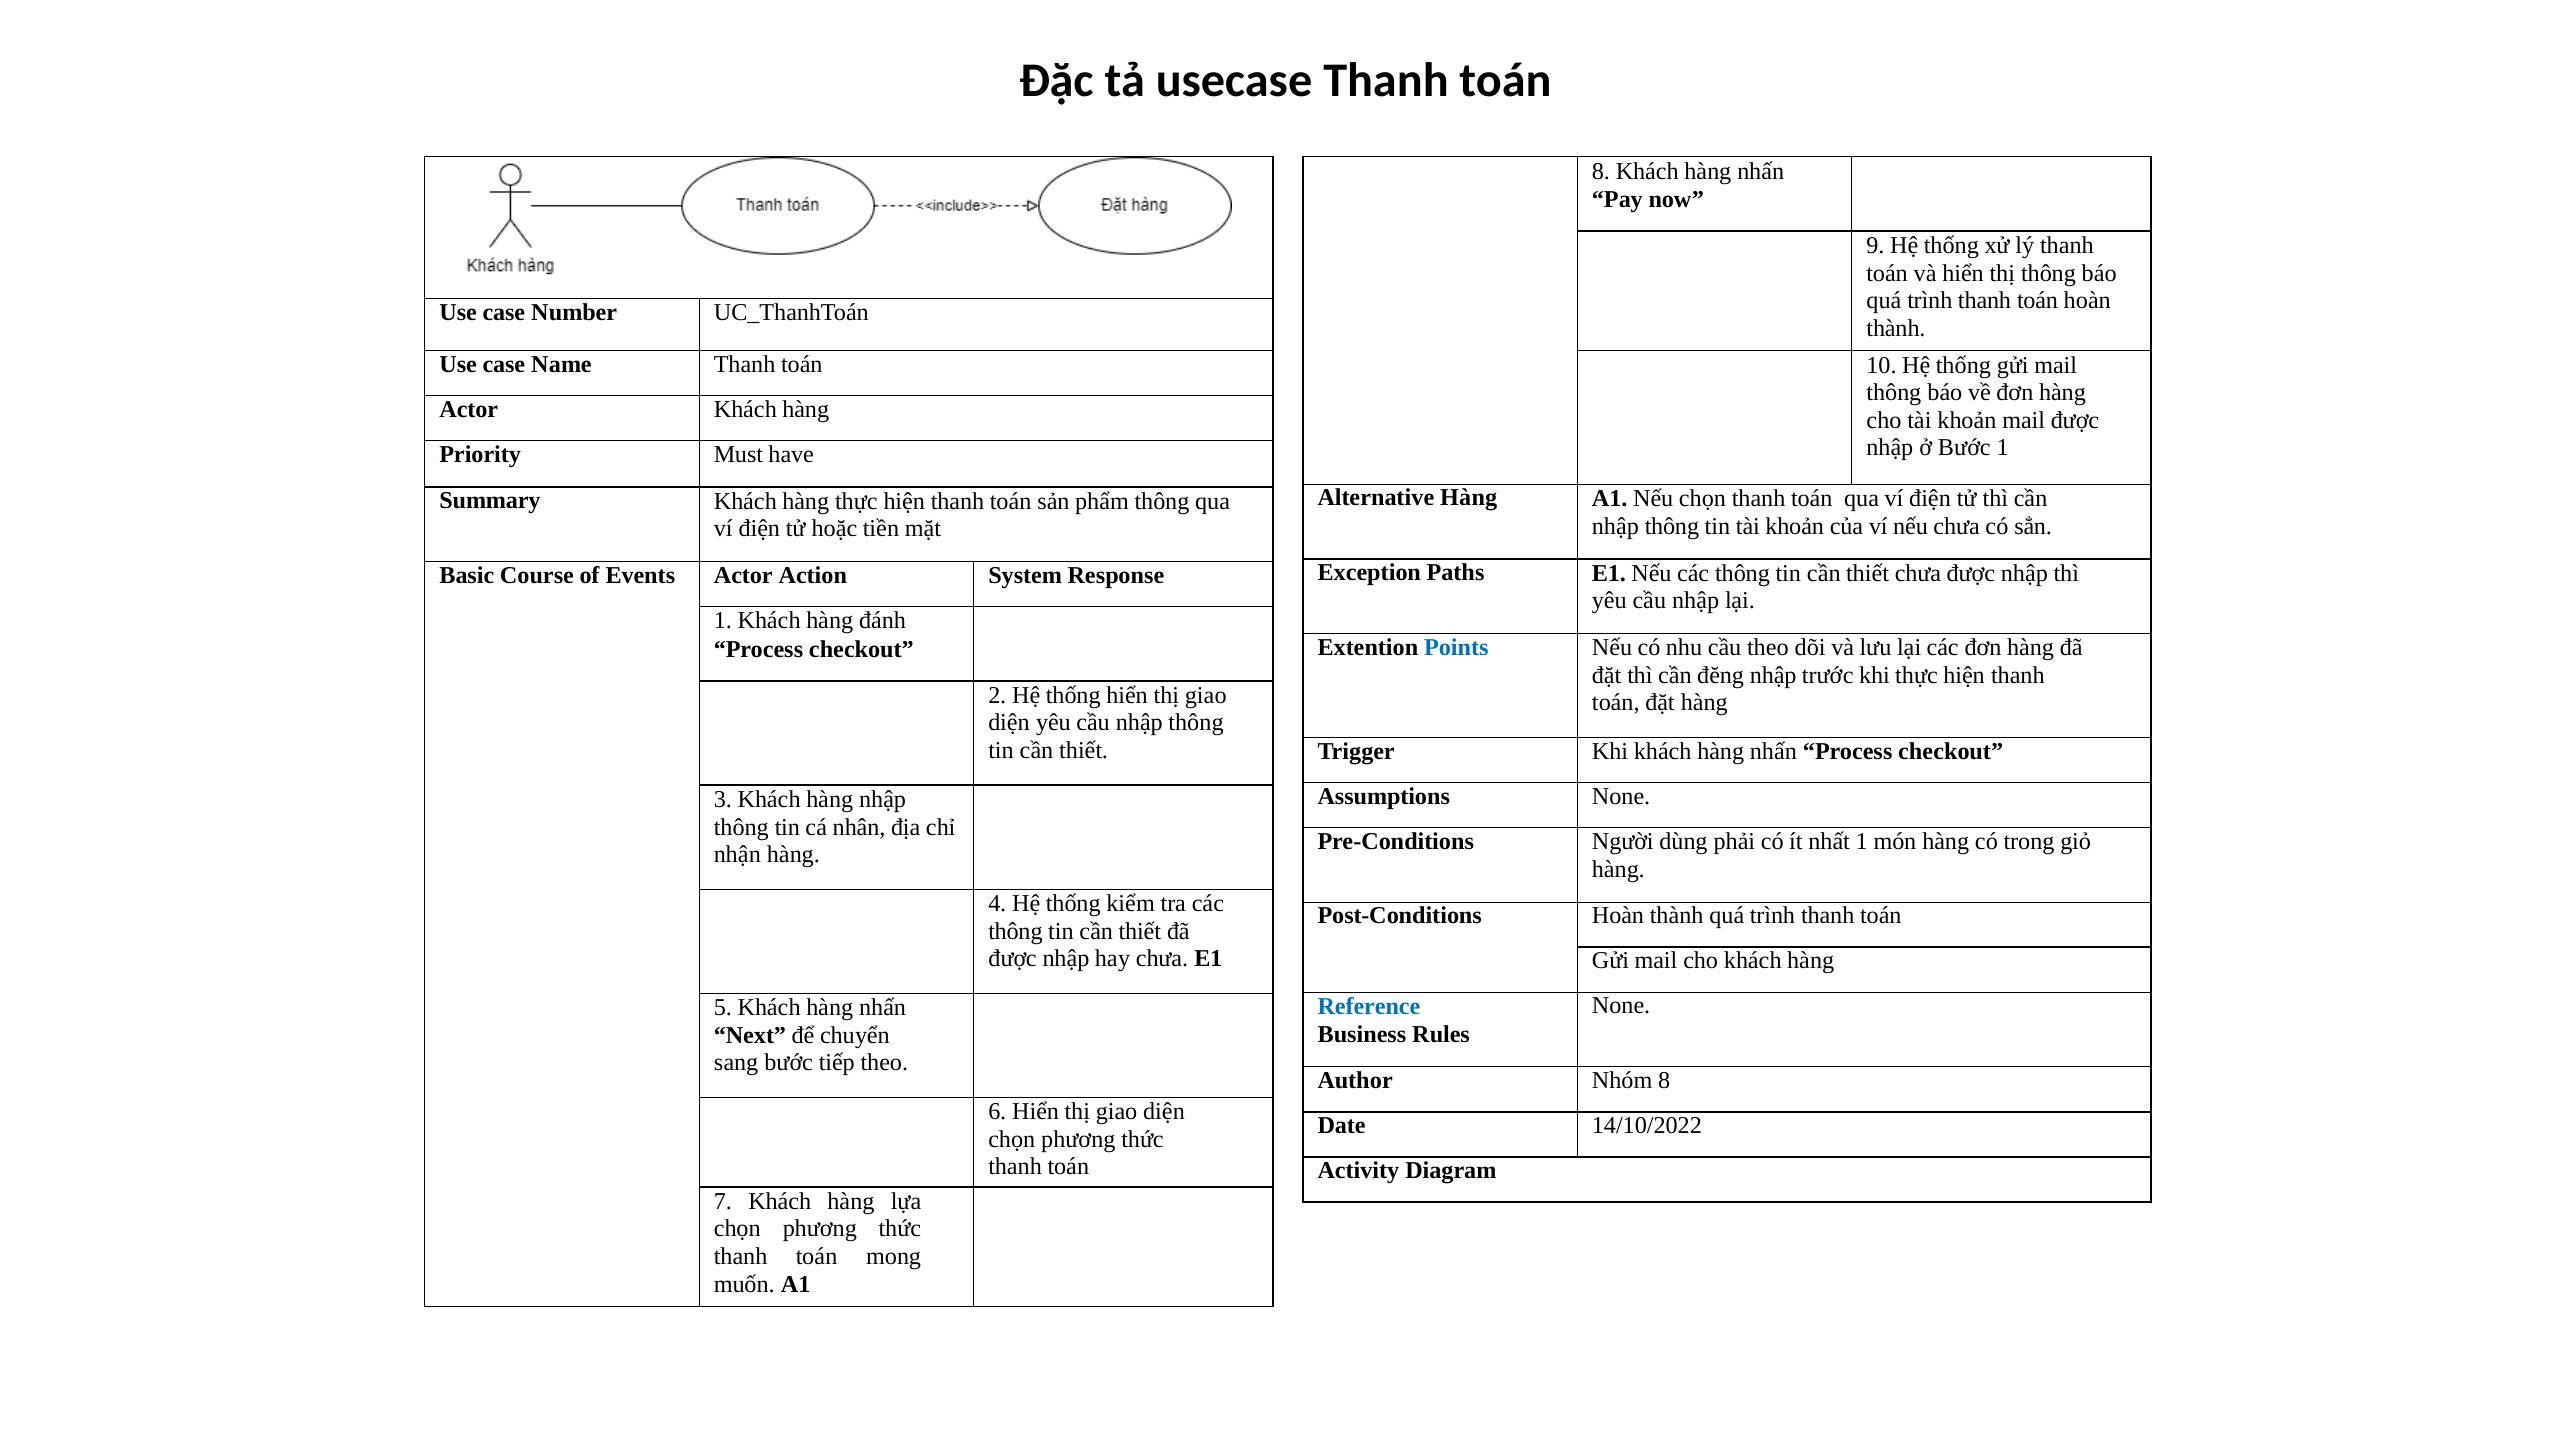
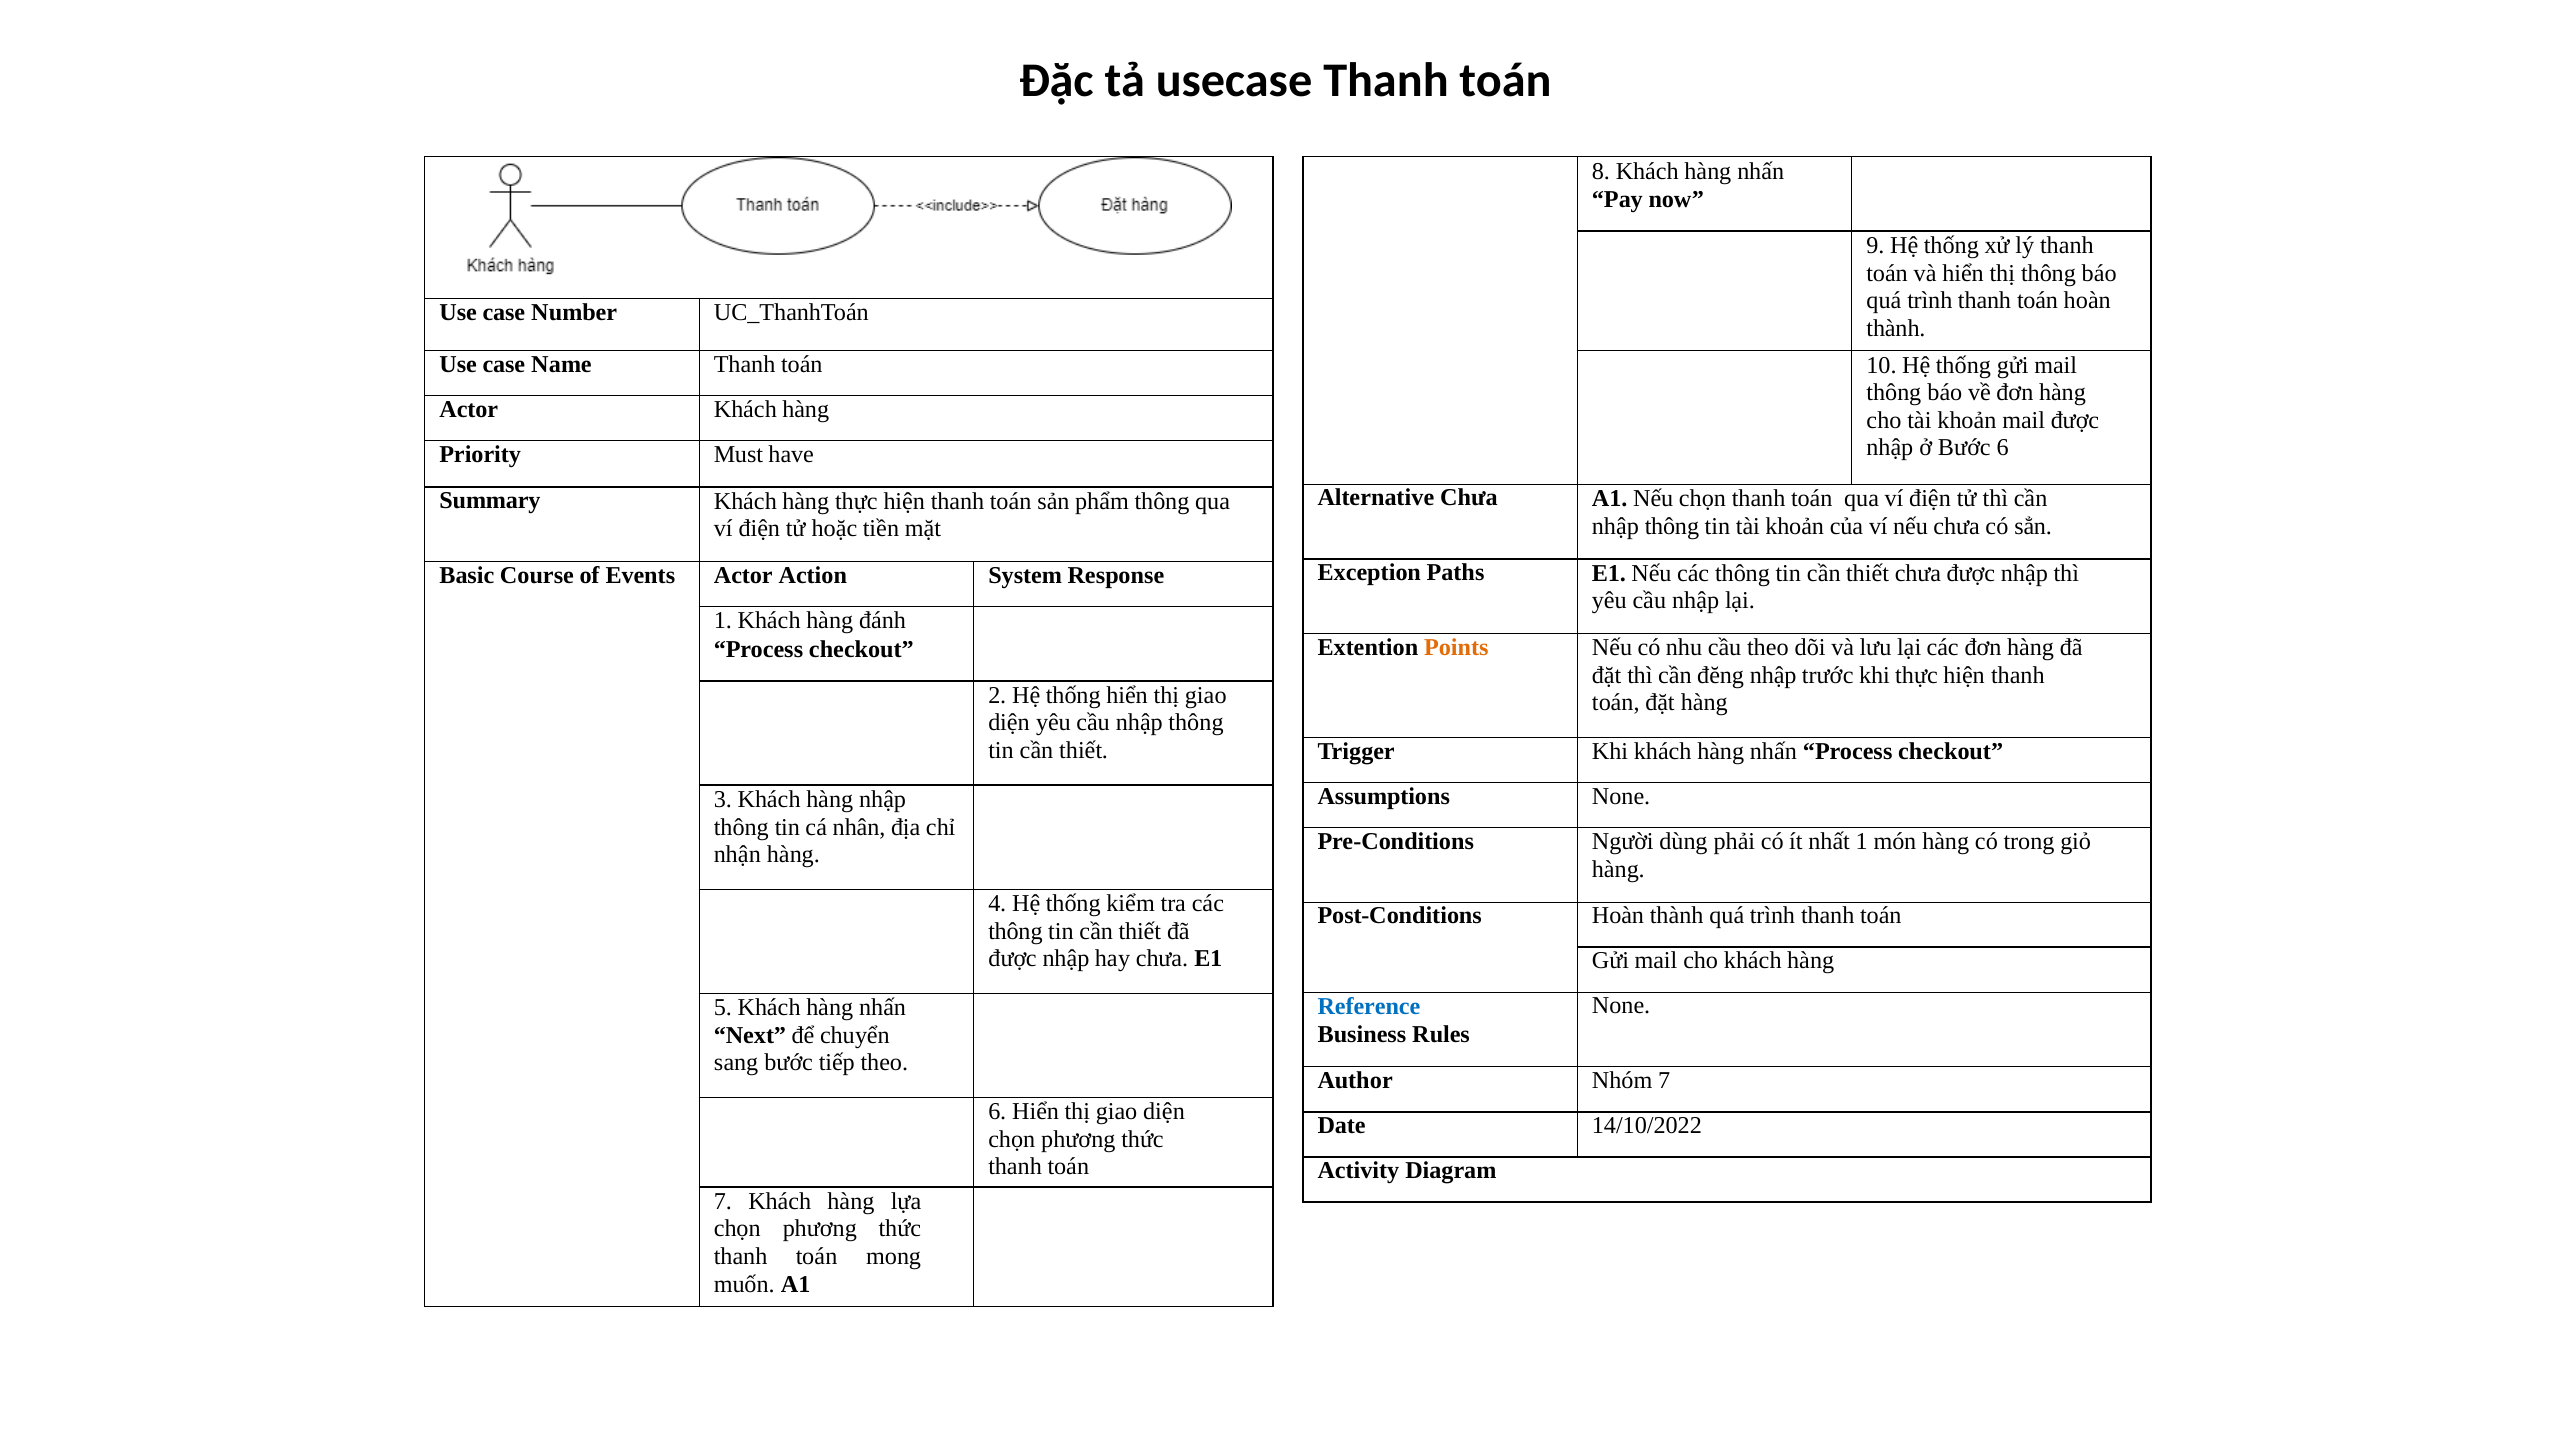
Bước 1: 1 -> 6 (2003, 448)
Alternative Hàng: Hàng -> Chưa (1469, 498)
Points colour: blue -> orange (1456, 647)
Nhóm 8: 8 -> 7 (1664, 1080)
